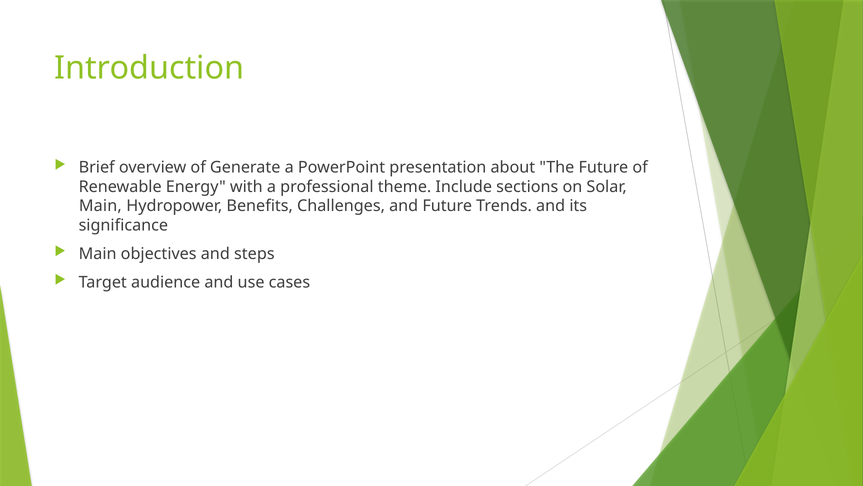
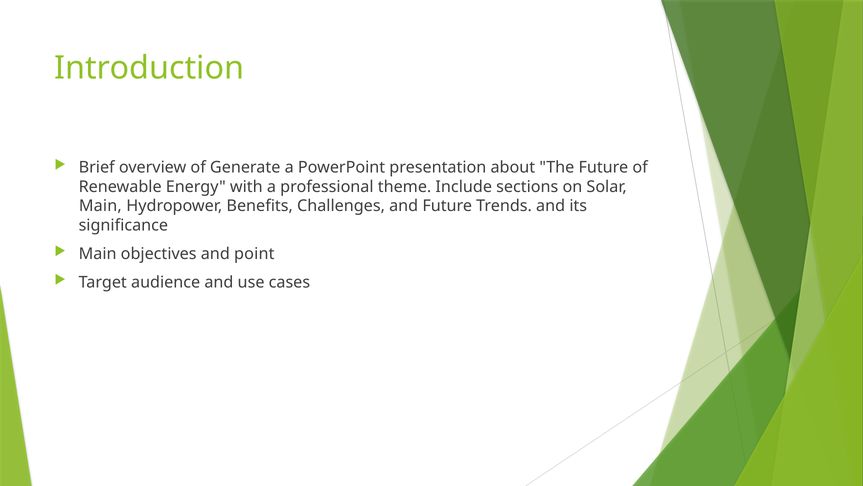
steps: steps -> point (254, 254)
